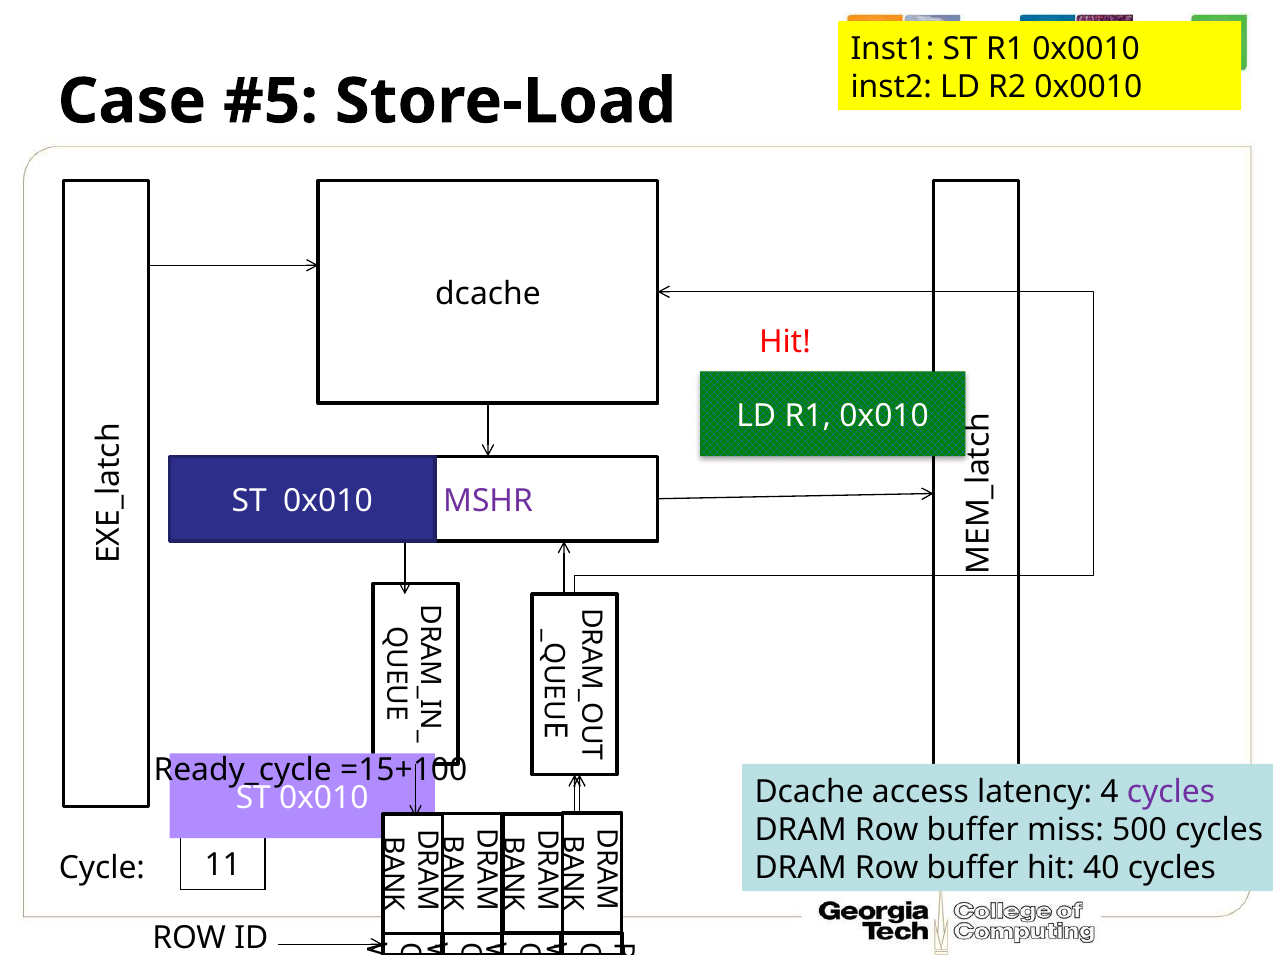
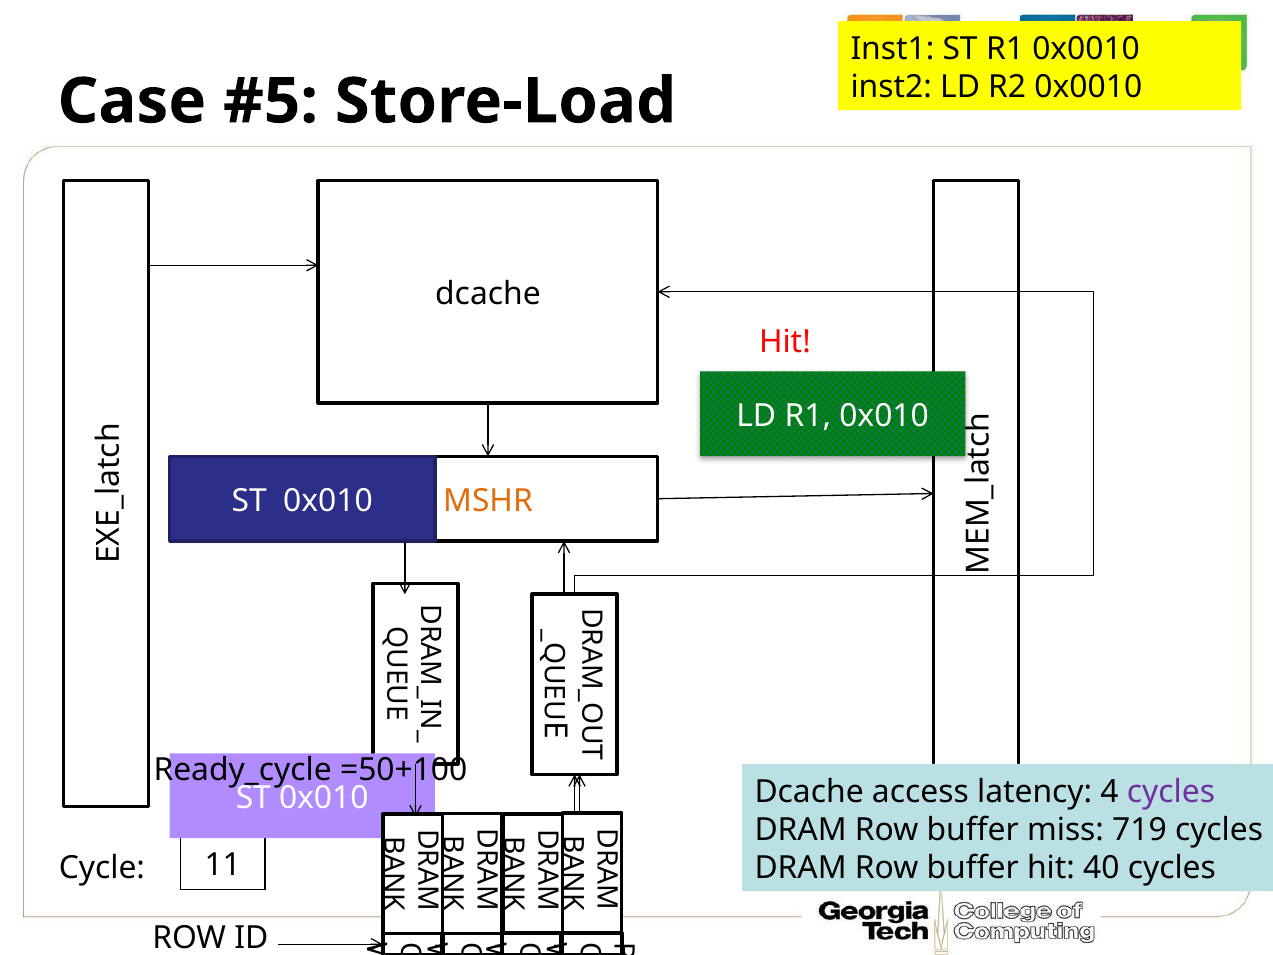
MSHR colour: purple -> orange (488, 501)
=15+100: =15+100 -> =50+100 (404, 770)
500: 500 -> 719 (1139, 830)
